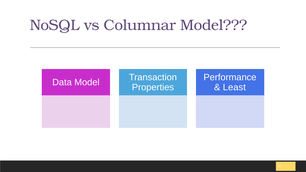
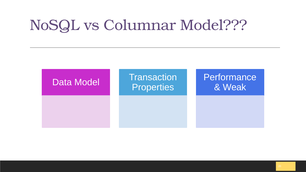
Least: Least -> Weak (234, 87)
